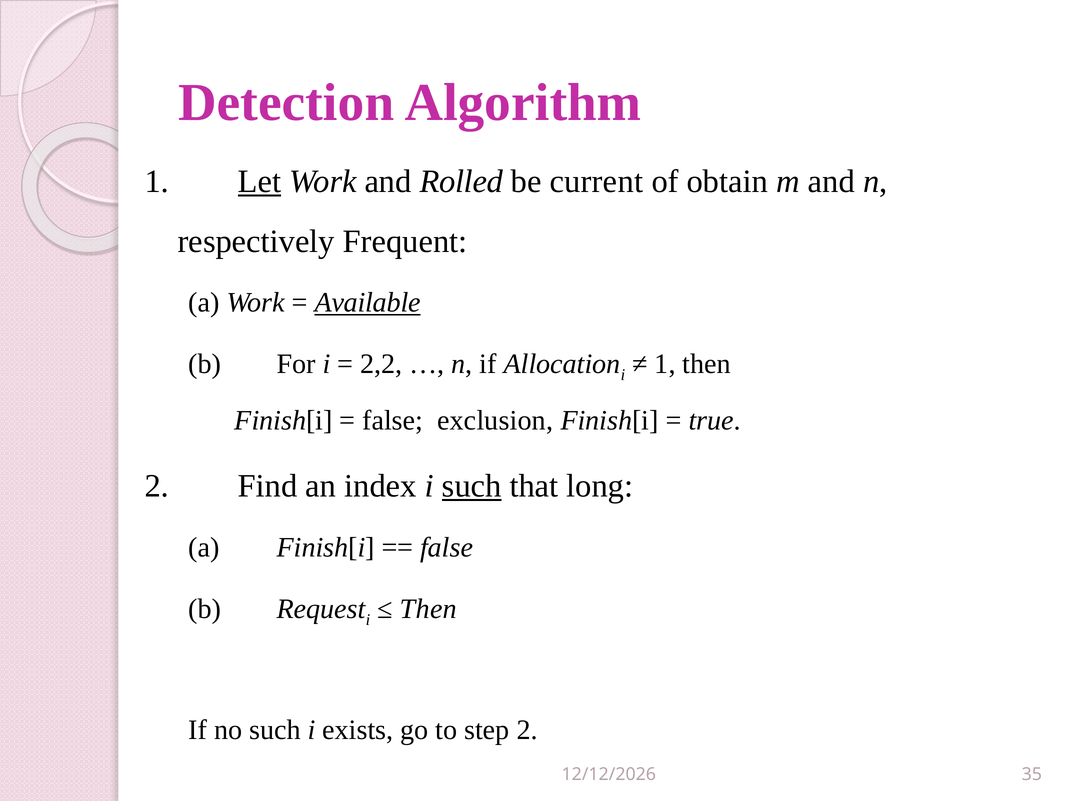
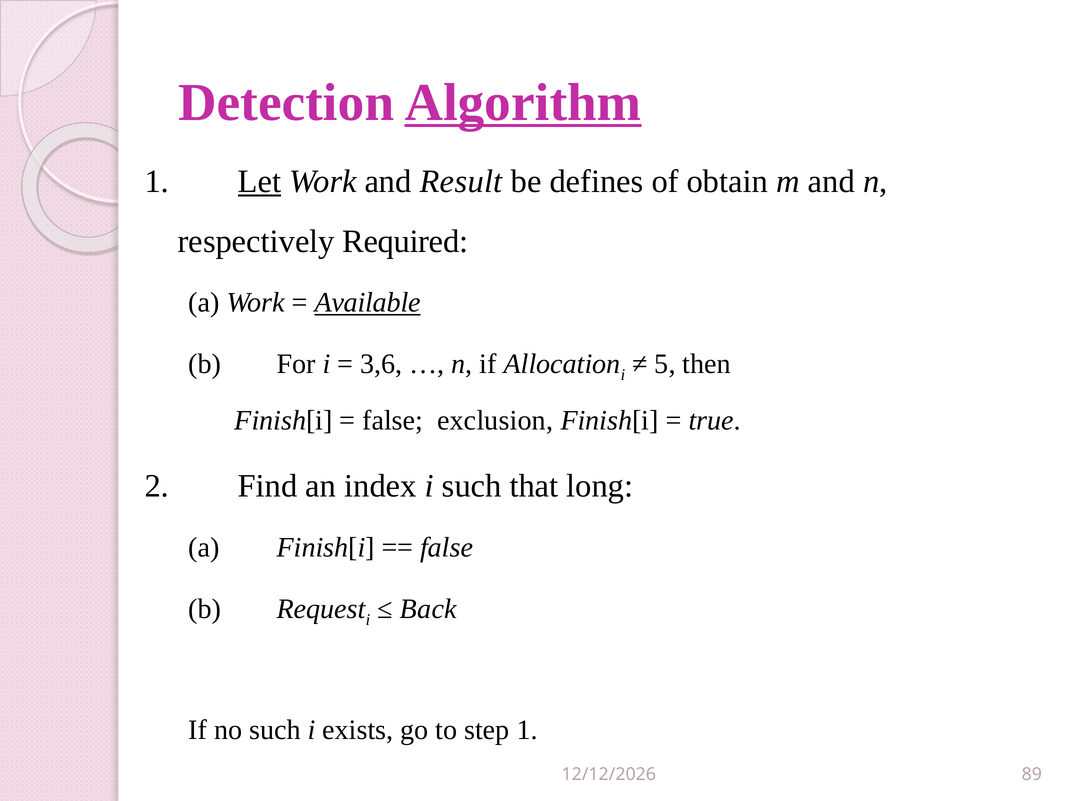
Algorithm underline: none -> present (523, 102)
Rolled: Rolled -> Result (461, 181)
current: current -> defines (597, 181)
Frequent: Frequent -> Required (405, 241)
2,2: 2,2 -> 3,6 (381, 364)
1: 1 -> 5 (665, 364)
such underline: present -> none (472, 486)
Then: Then -> Back (428, 608)
step 2: 2 -> 1 (527, 729)
35: 35 -> 89 (1032, 774)
